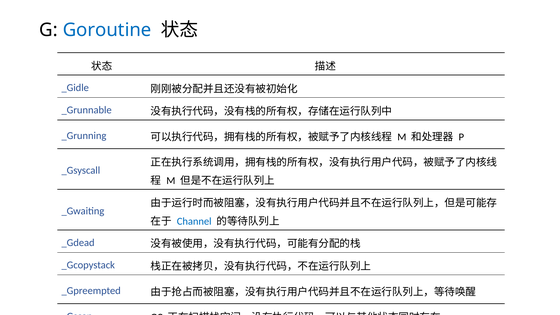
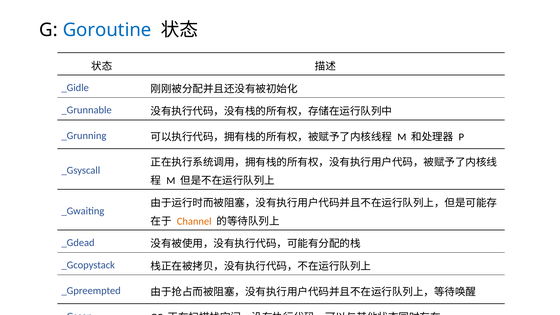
Channel colour: blue -> orange (194, 221)
